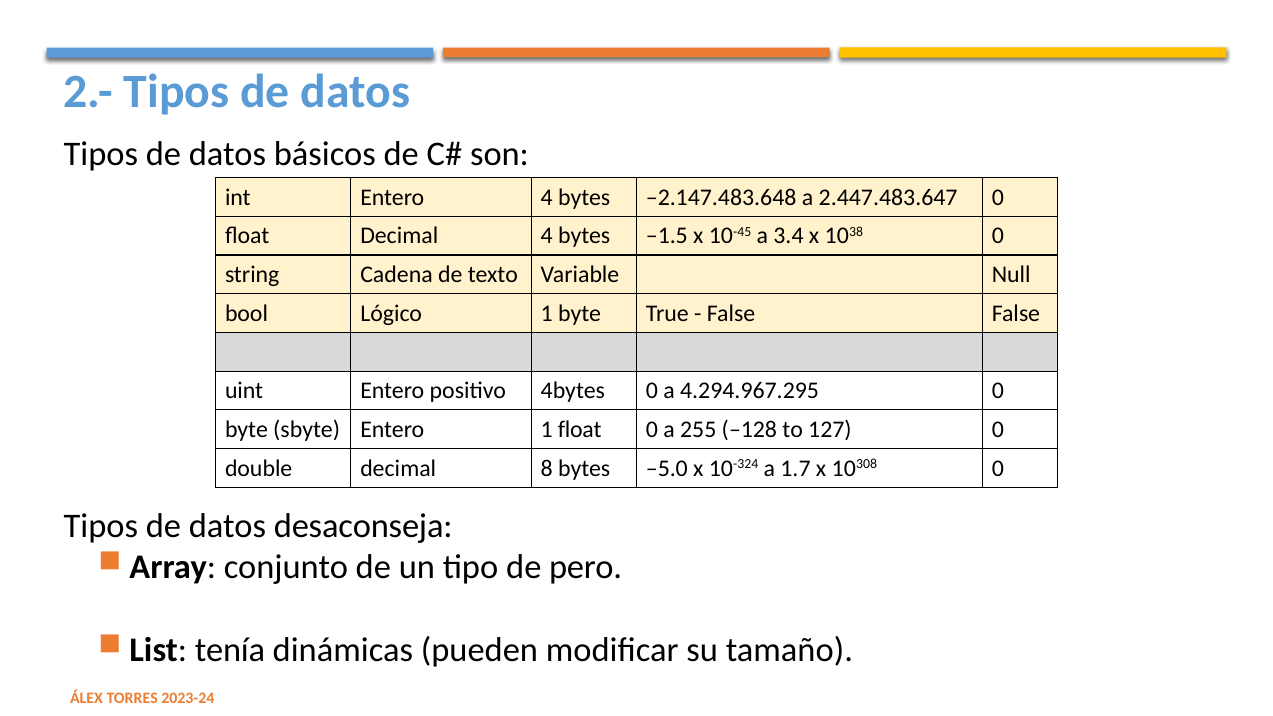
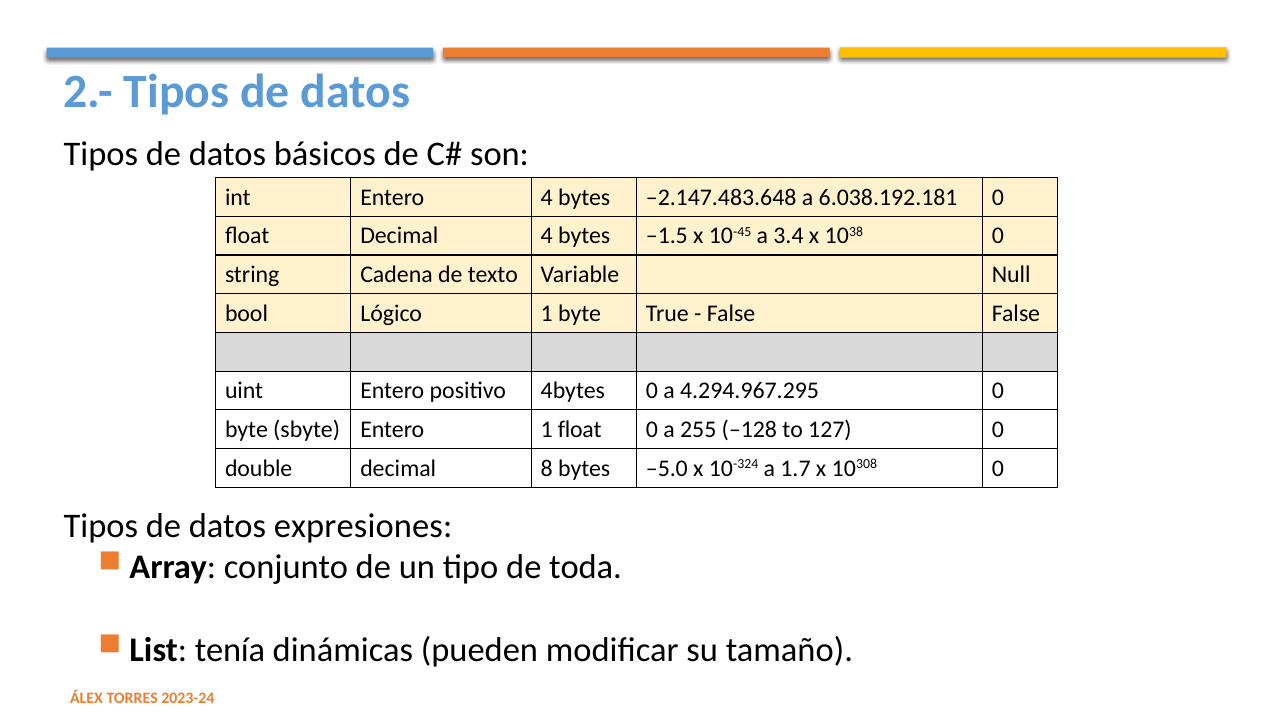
2.447.483.647: 2.447.483.647 -> 6.038.192.181 (888, 197)
desaconseja: desaconseja -> expresiones (363, 526)
pero: pero -> toda (585, 567)
